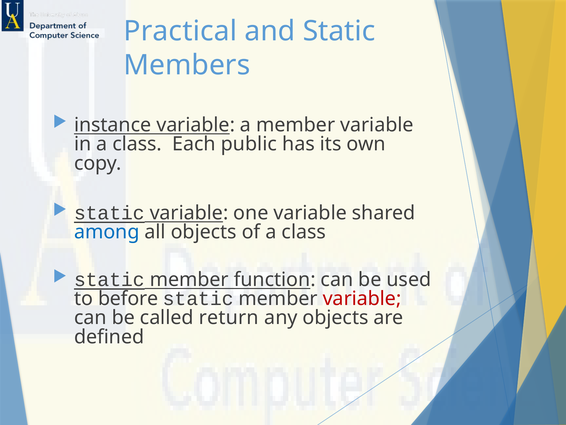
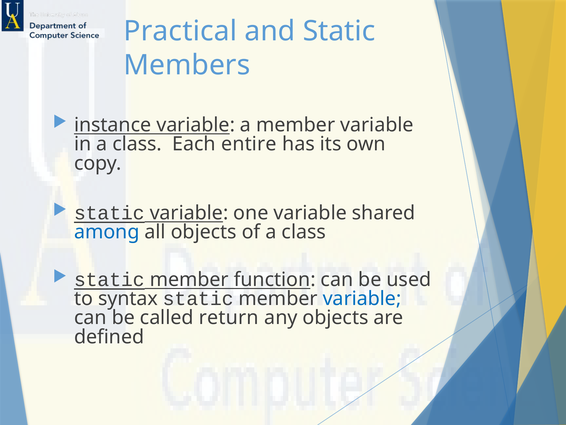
public: public -> entire (249, 144)
before: before -> syntax (128, 298)
variable colour: red -> blue (362, 298)
